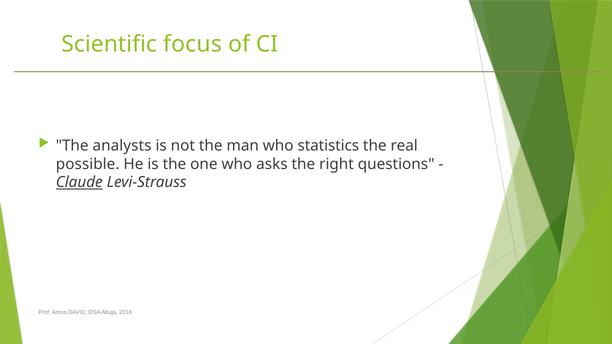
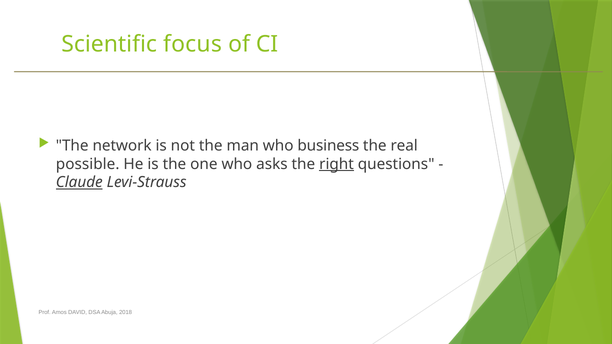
analysts: analysts -> network (122, 146)
statistics: statistics -> business (328, 146)
right underline: none -> present (337, 164)
